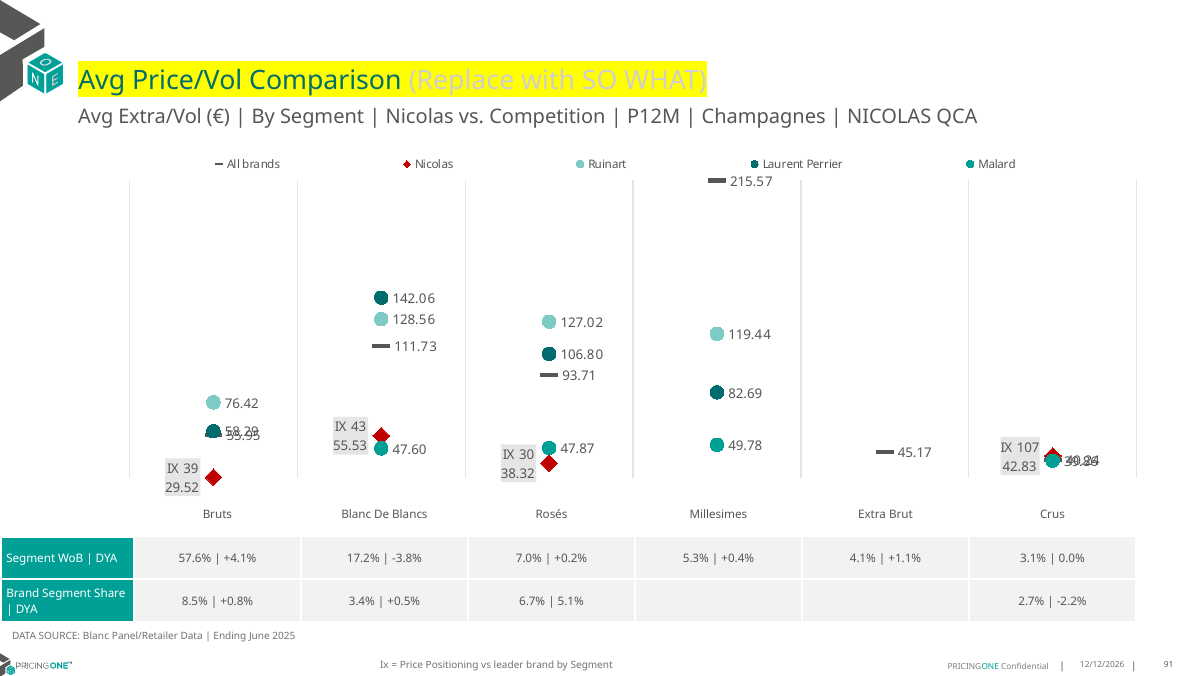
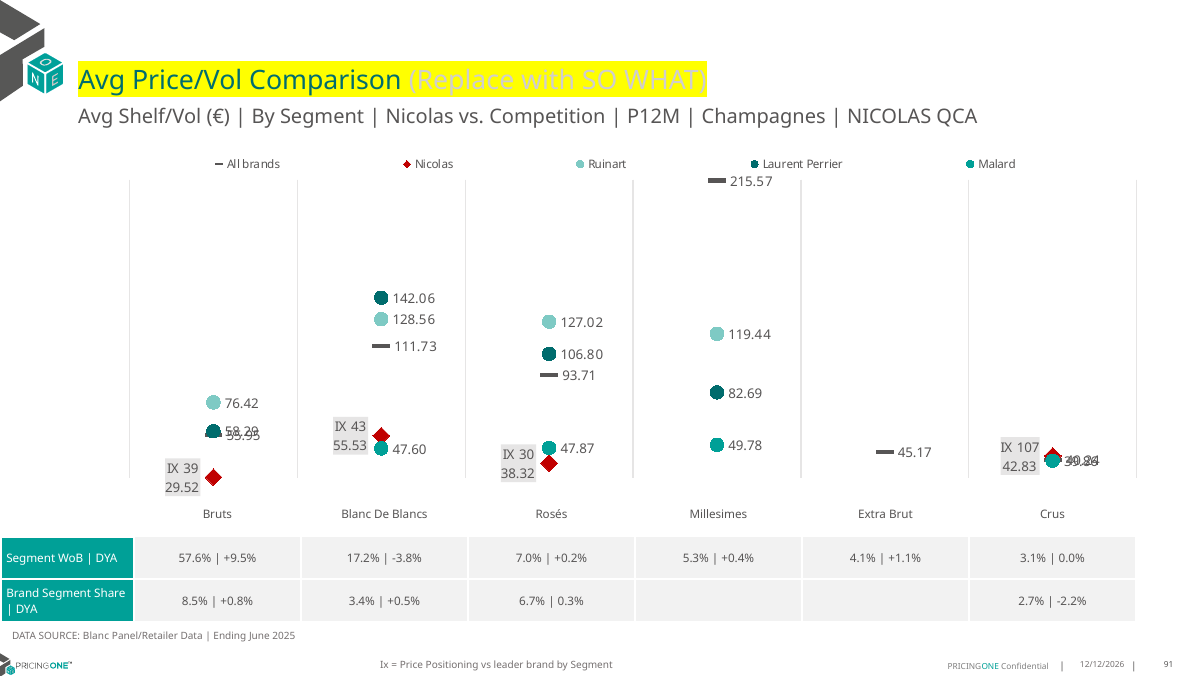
Extra/Vol: Extra/Vol -> Shelf/Vol (160, 117)
+4.1%: +4.1% -> +9.5% (240, 559)
5.1%: 5.1% -> 0.3% (571, 602)
